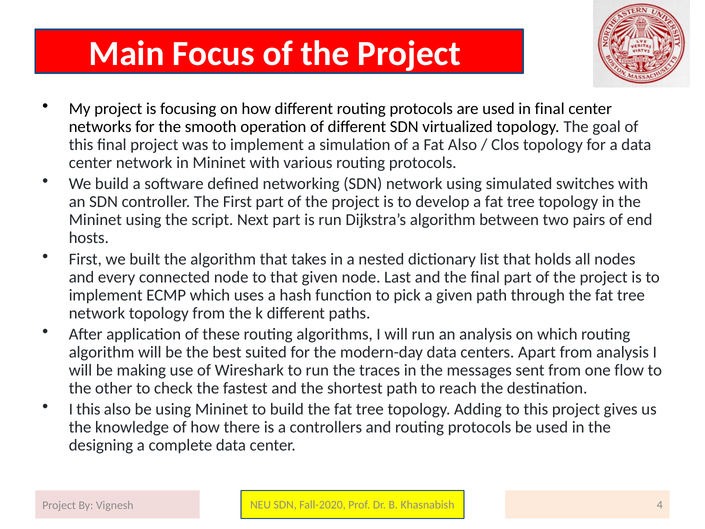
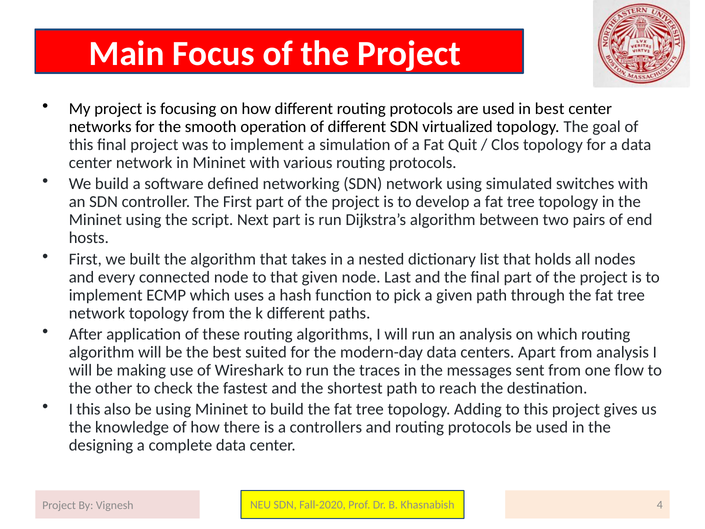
in final: final -> best (550, 109)
Fat Also: Also -> Quit (463, 145)
